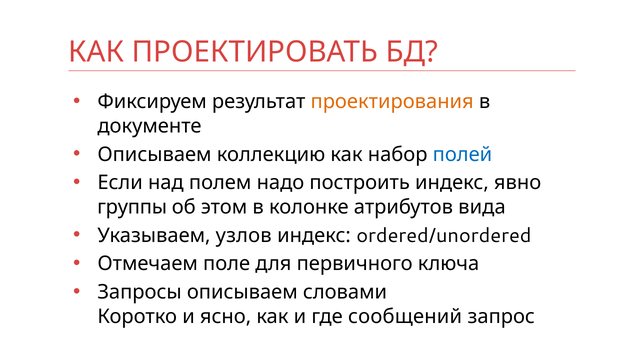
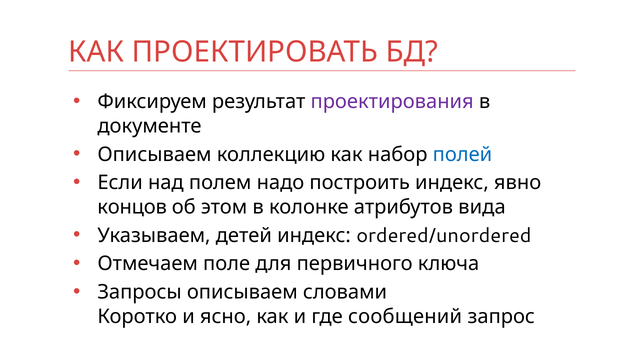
проектирования colour: orange -> purple (392, 102)
группы: группы -> концов (132, 207)
узлов: узлов -> детей (244, 236)
